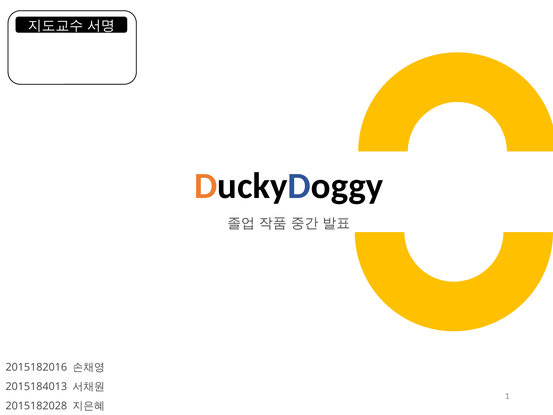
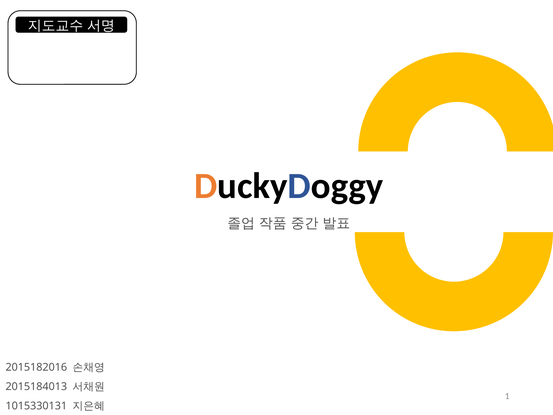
2015182028: 2015182028 -> 1015330131 (36, 406)
